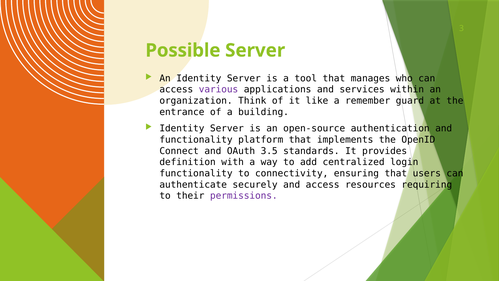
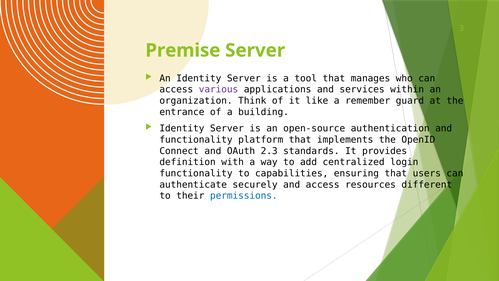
Possible: Possible -> Premise (183, 50)
3.5: 3.5 -> 2.3 (269, 151)
connectivity: connectivity -> capabilities (292, 173)
requiring: requiring -> different (427, 184)
permissions colour: purple -> blue (244, 196)
